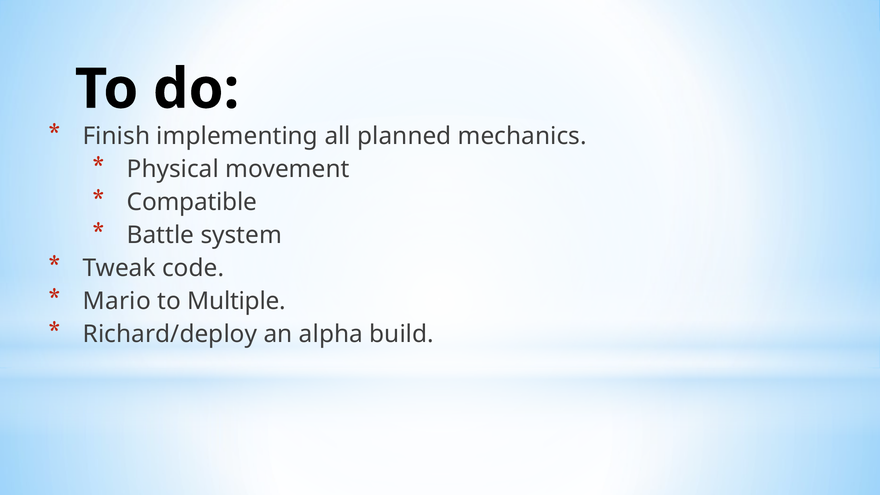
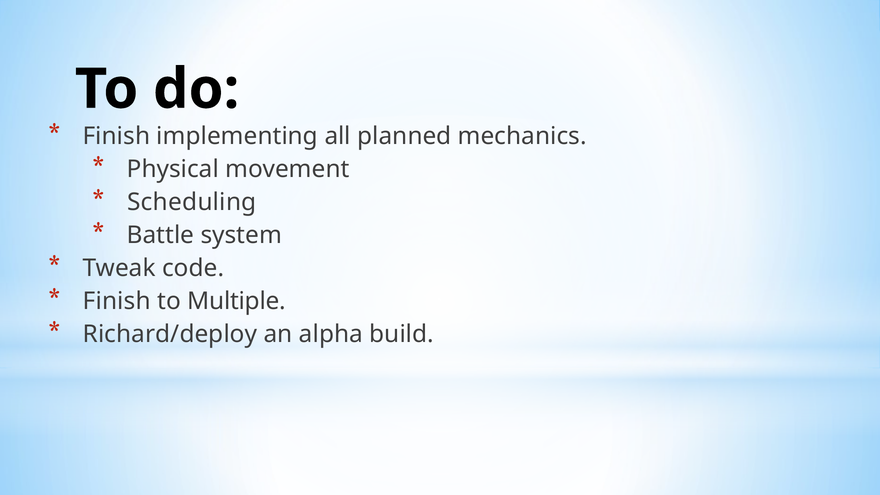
Compatible: Compatible -> Scheduling (192, 202)
Mario: Mario -> Finish (117, 301)
